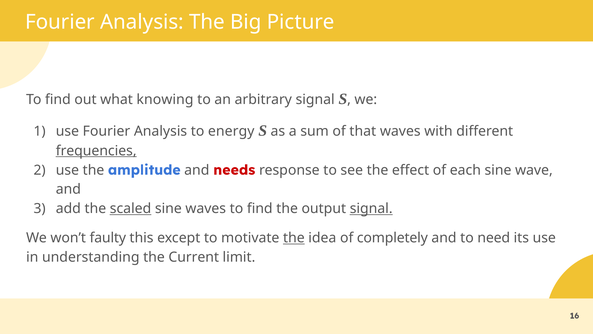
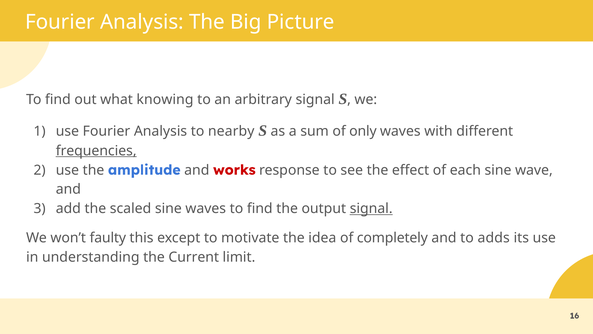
energy: energy -> nearby (231, 131)
that: that -> only (363, 131)
needs: needs -> works (234, 170)
scaled underline: present -> none (131, 208)
the underline: present -> none (294, 238)
need: need -> adds (494, 238)
